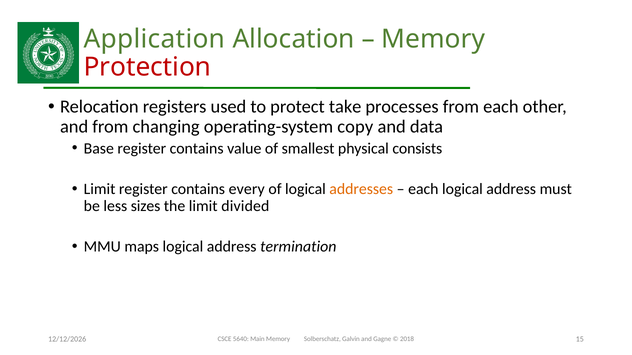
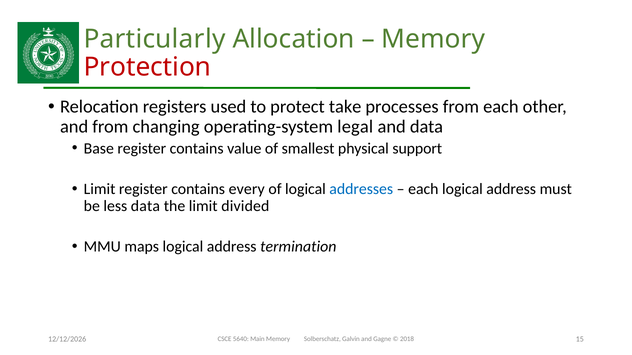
Application: Application -> Particularly (155, 39)
copy: copy -> legal (355, 127)
consists: consists -> support (417, 149)
addresses colour: orange -> blue (361, 189)
less sizes: sizes -> data (145, 206)
